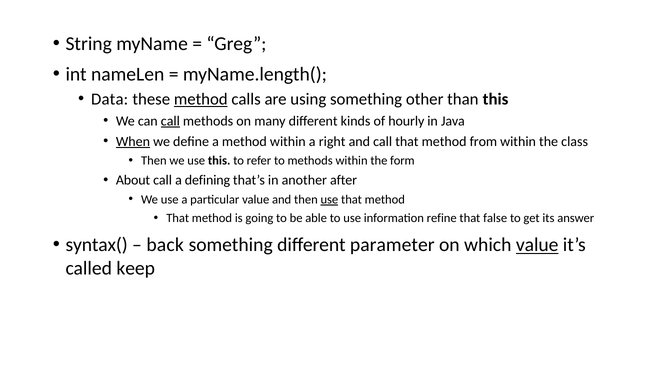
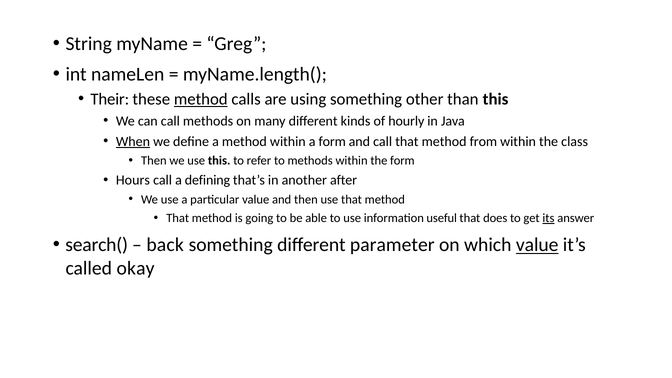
Data: Data -> Their (110, 99)
call underline: present -> none (170, 121)
a right: right -> form (332, 141)
About: About -> Hours (133, 180)
use underline: present -> none (329, 200)
refine: refine -> useful (442, 218)
false: false -> does (495, 218)
its underline: none -> present (548, 218)
syntax(: syntax( -> search( (97, 245)
keep: keep -> okay (136, 268)
